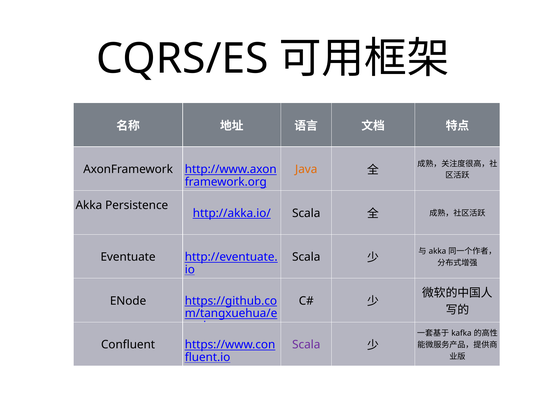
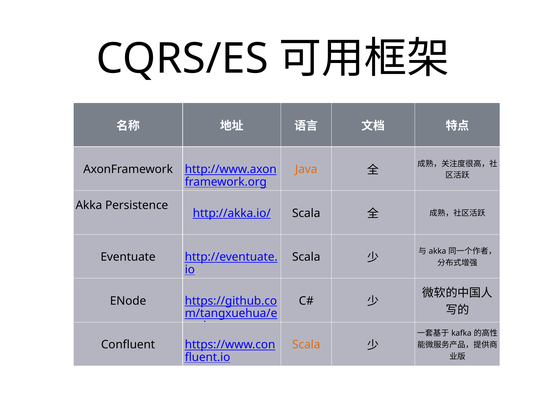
Scala colour: purple -> orange (306, 345)
